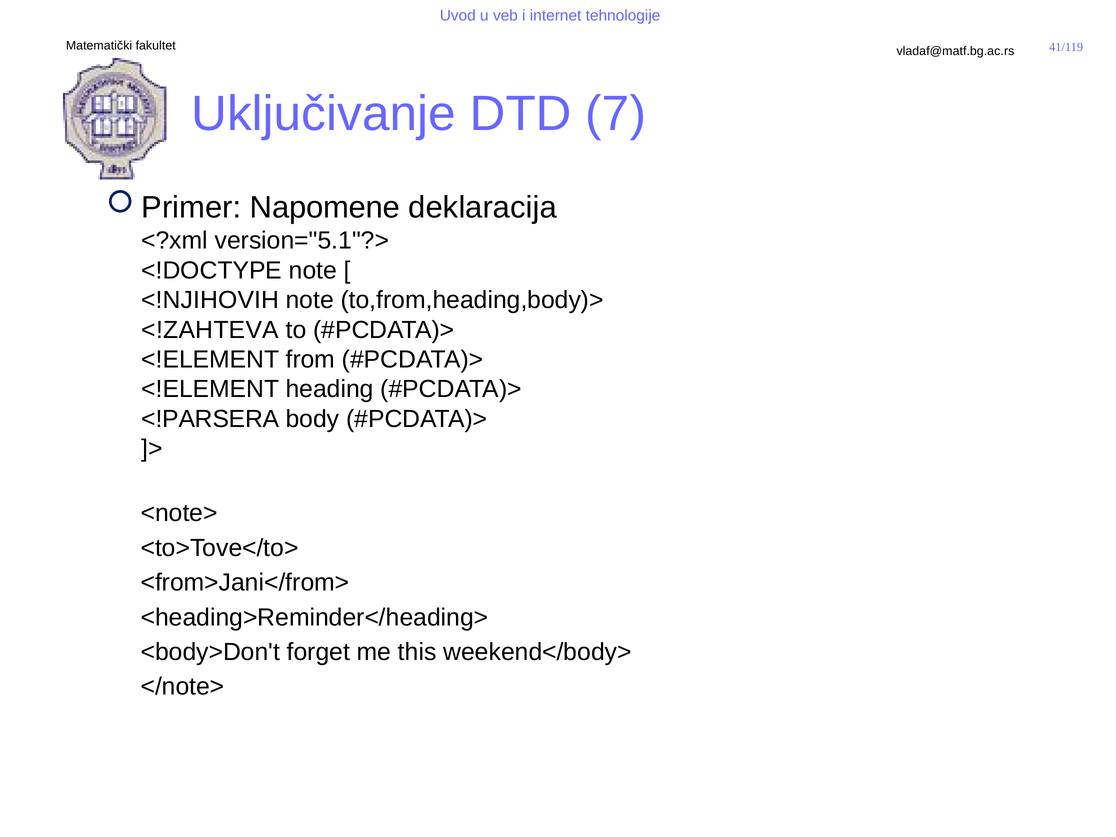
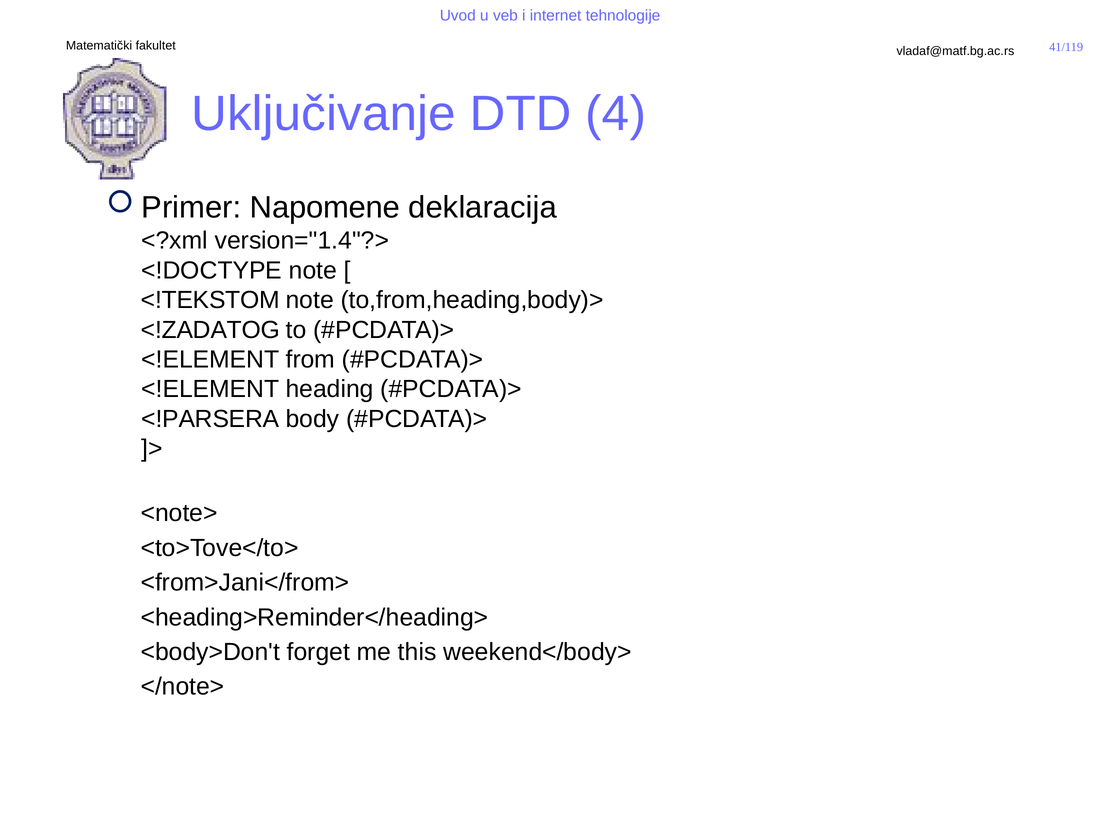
7: 7 -> 4 (616, 114)
version="5.1"?>: version="5.1"?> -> version="1.4"?> (302, 241)
<!NJIHOVIH: <!NJIHOVIH -> <!TEKSTOM (210, 300)
<!ZAHTEVA: <!ZAHTEVA -> <!ZADATOG (210, 330)
